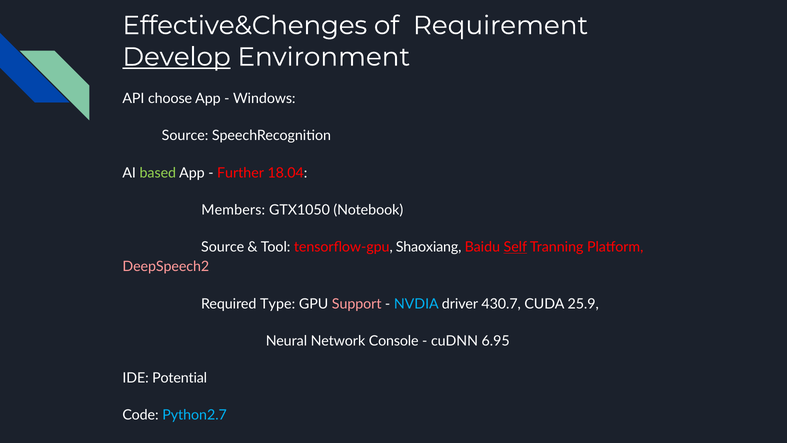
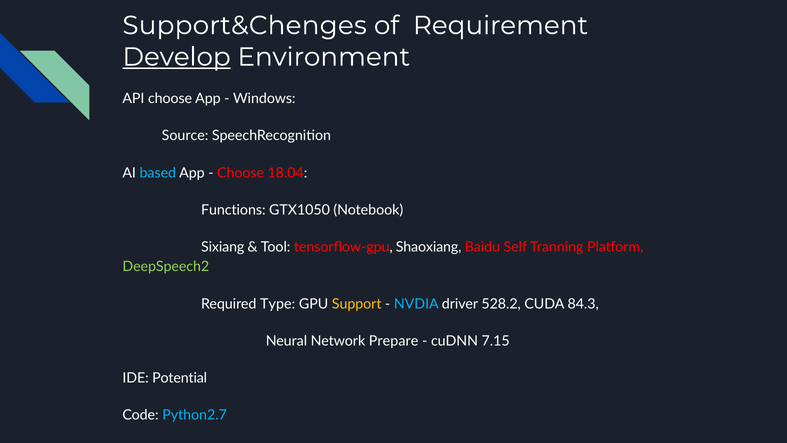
Effective&Chenges: Effective&Chenges -> Support&Chenges (245, 25)
based colour: light green -> light blue (158, 173)
Further: Further -> Choose (241, 173)
Members: Members -> Functions (233, 210)
Source: Source -> Sixiang (223, 247)
Self underline: present -> none (515, 247)
DeepSpeech2 colour: pink -> light green (166, 267)
Support colour: pink -> yellow (357, 304)
430.7: 430.7 -> 528.2 (501, 304)
25.9: 25.9 -> 84.3 (583, 304)
Console: Console -> Prepare (394, 341)
6.95: 6.95 -> 7.15 (496, 341)
